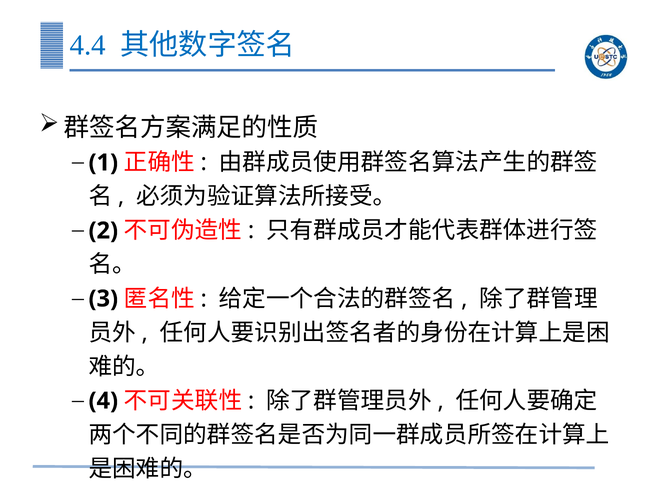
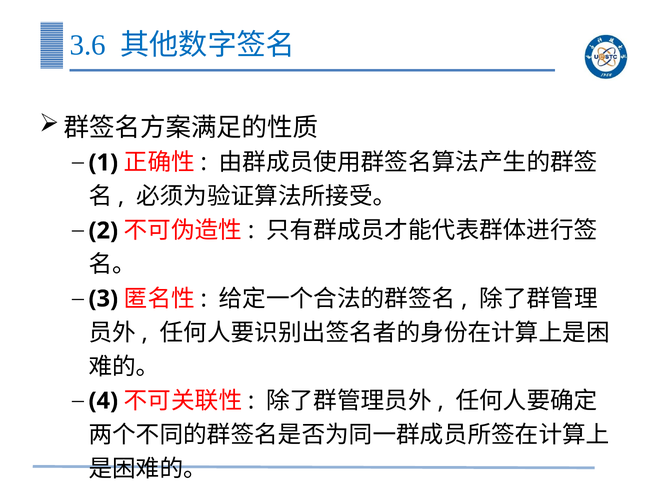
4.4: 4.4 -> 3.6 (88, 45)
